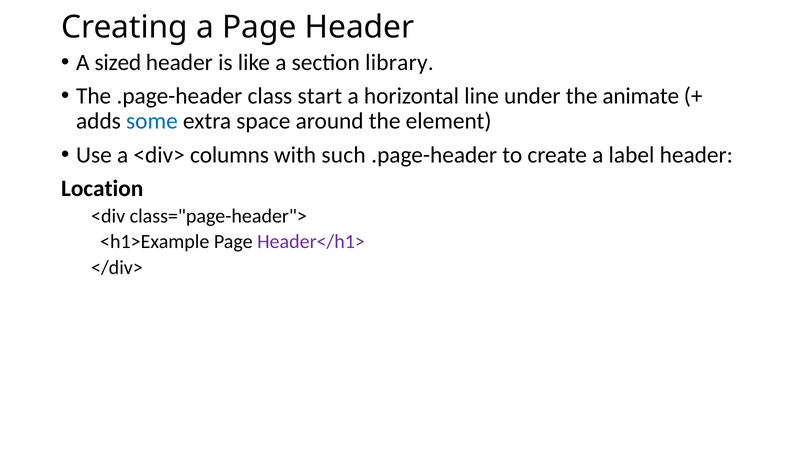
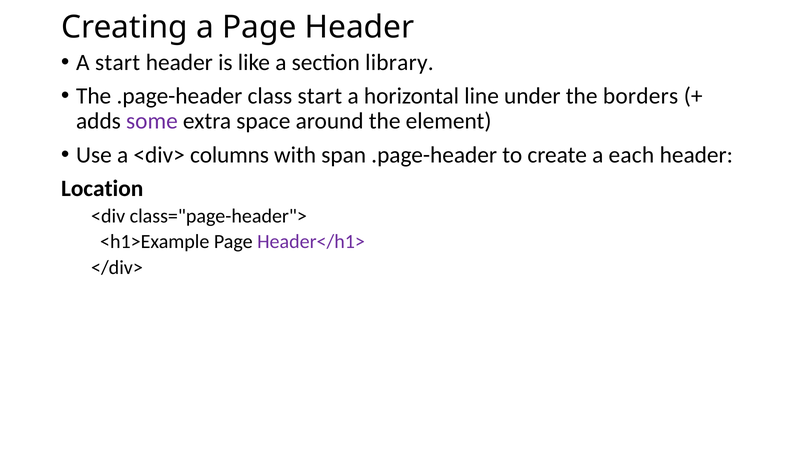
A sized: sized -> start (118, 62)
animate: animate -> borders (641, 96)
some colour: blue -> purple (152, 121)
such: such -> span (344, 155)
label: label -> each (631, 155)
